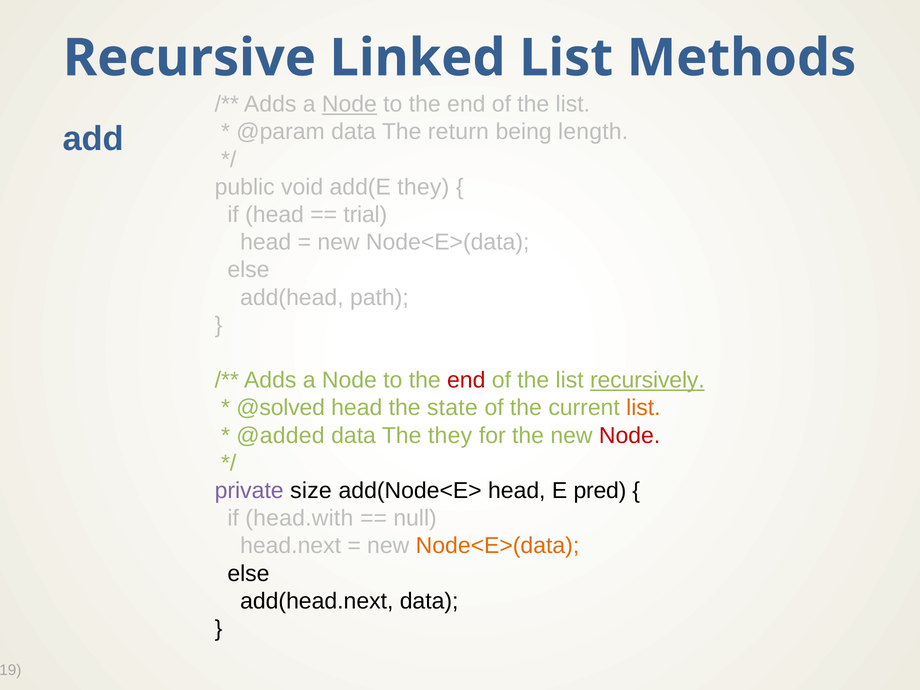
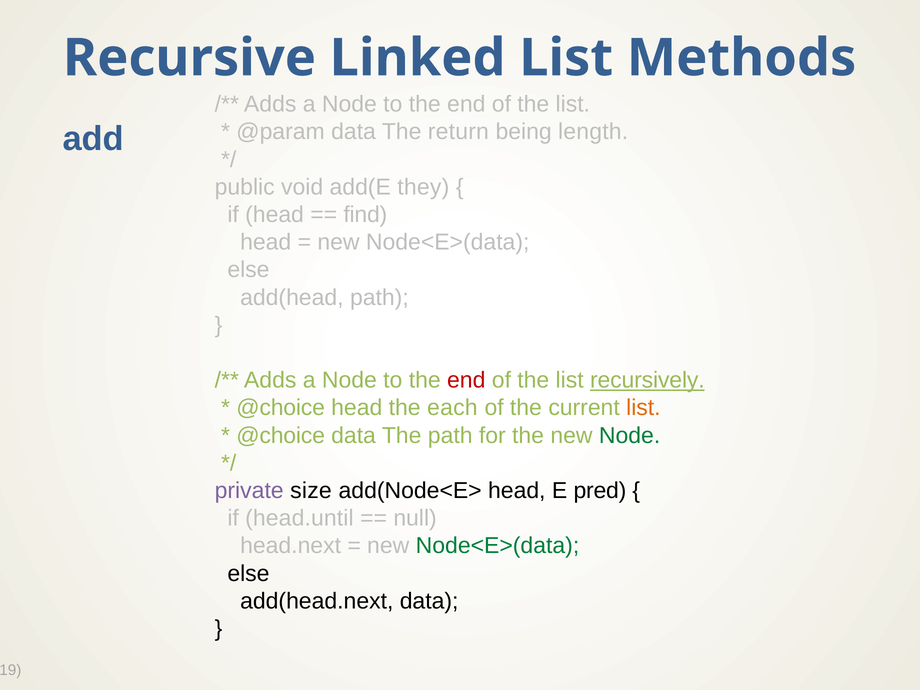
Node underline: present -> none (349, 104)
trial: trial -> find (365, 215)
@solved: @solved -> @choice (281, 408)
state: state -> each (452, 408)
@added: @added -> @choice (281, 435)
The they: they -> path (450, 435)
Node colour: red -> green (630, 435)
head.with: head.with -> head.until (299, 518)
Node<E>(data colour: orange -> green (497, 546)
